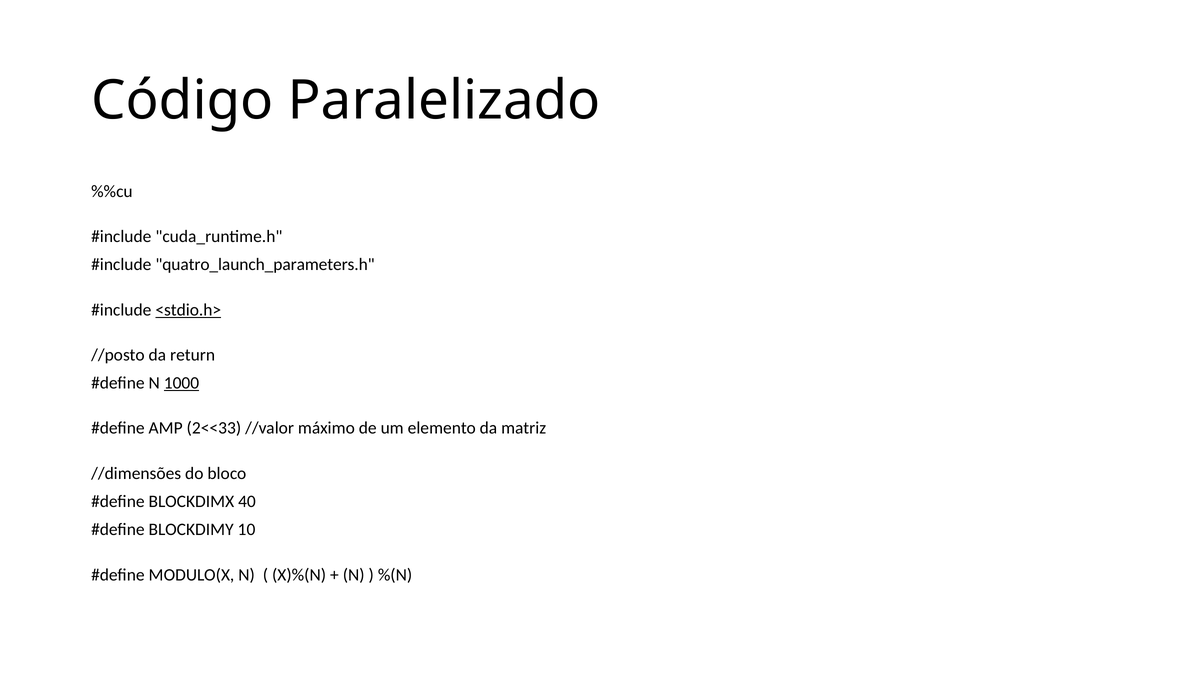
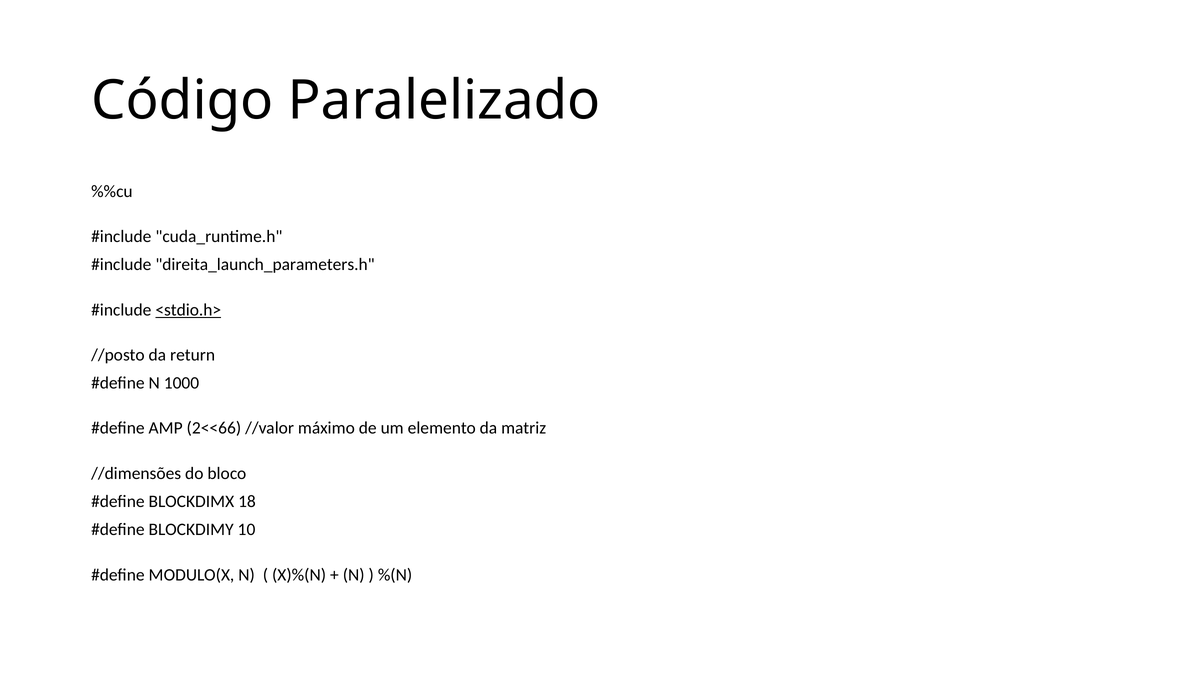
quatro_launch_parameters.h: quatro_launch_parameters.h -> direita_launch_parameters.h (265, 265)
1000 underline: present -> none (181, 383)
2<<33: 2<<33 -> 2<<66 (214, 428)
40: 40 -> 18 (247, 501)
